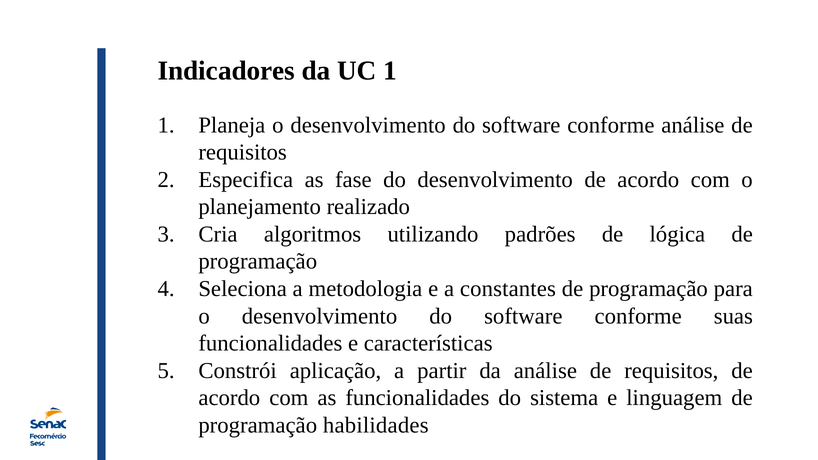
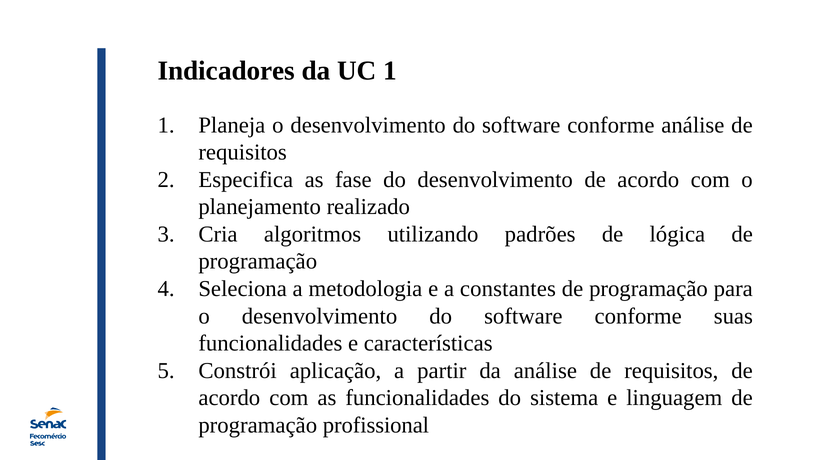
habilidades: habilidades -> profissional (376, 425)
